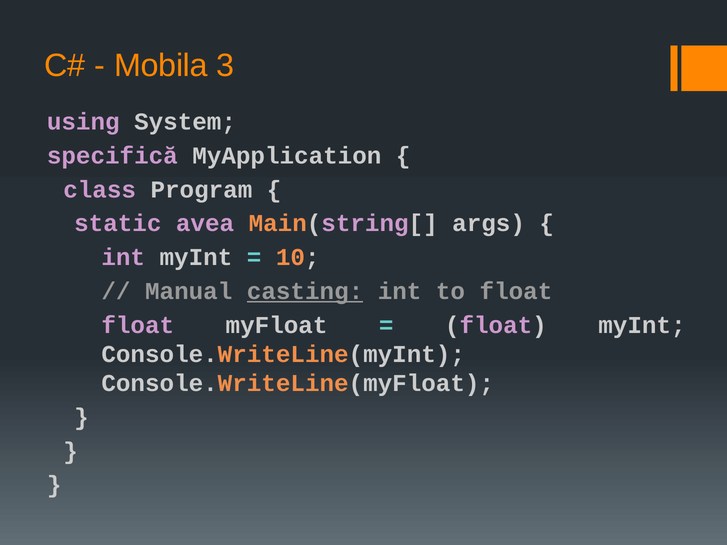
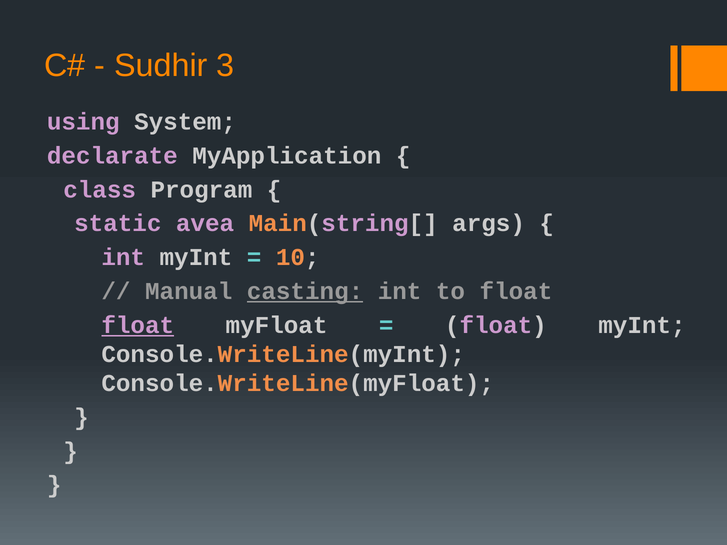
Mobila: Mobila -> Sudhir (161, 66)
specifică: specifică -> declarate (112, 156)
float underline: none -> present (138, 325)
